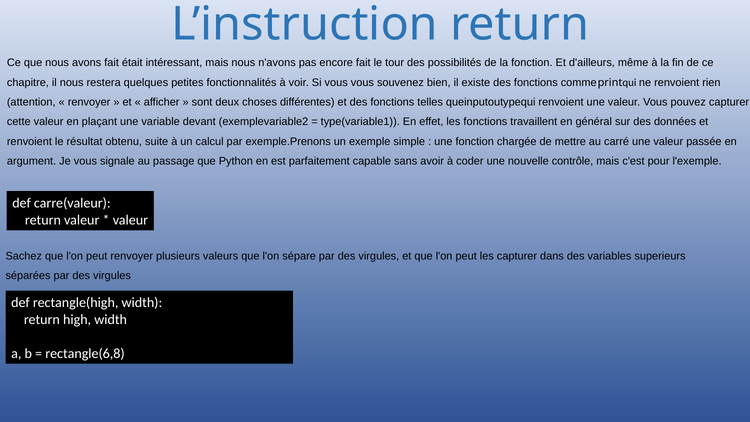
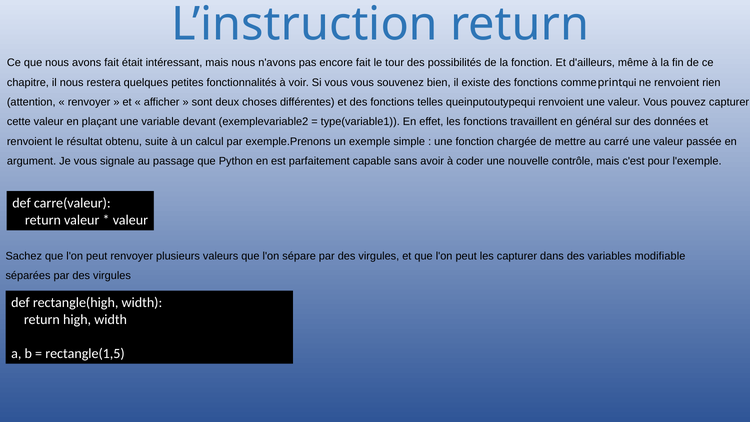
superieurs: superieurs -> modifiable (660, 256)
rectangle(6,8: rectangle(6,8 -> rectangle(1,5 (85, 353)
